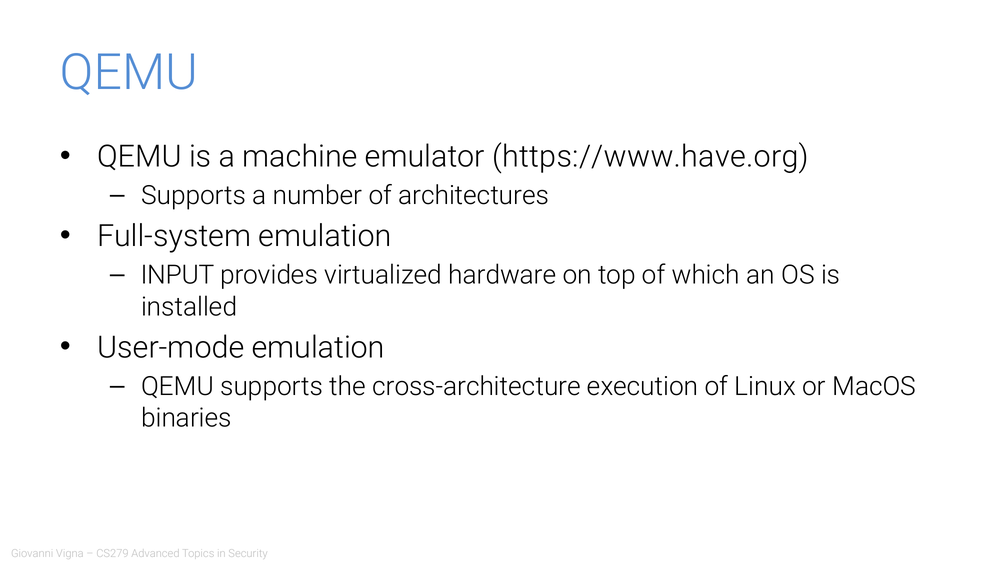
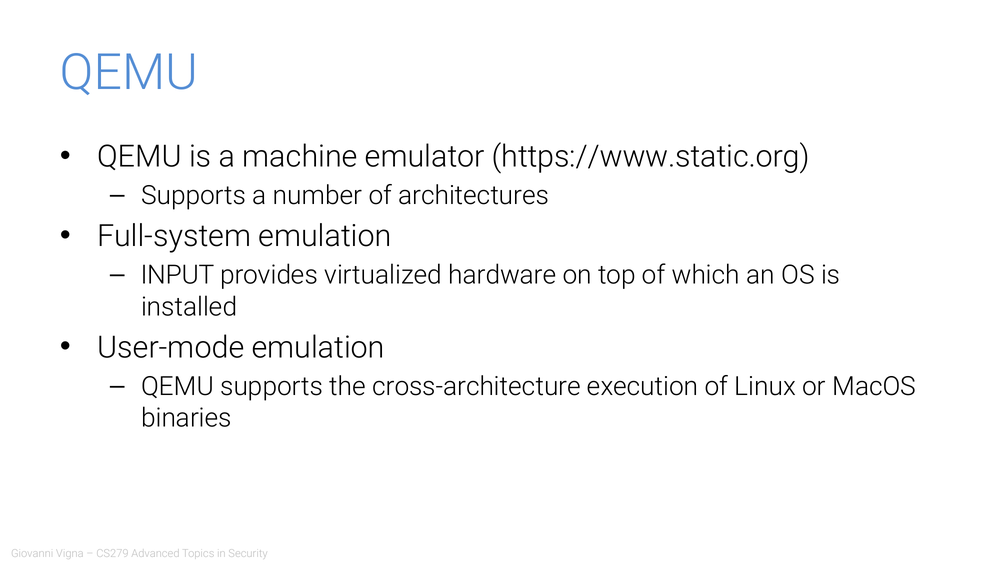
https://www.have.org: https://www.have.org -> https://www.static.org (651, 157)
